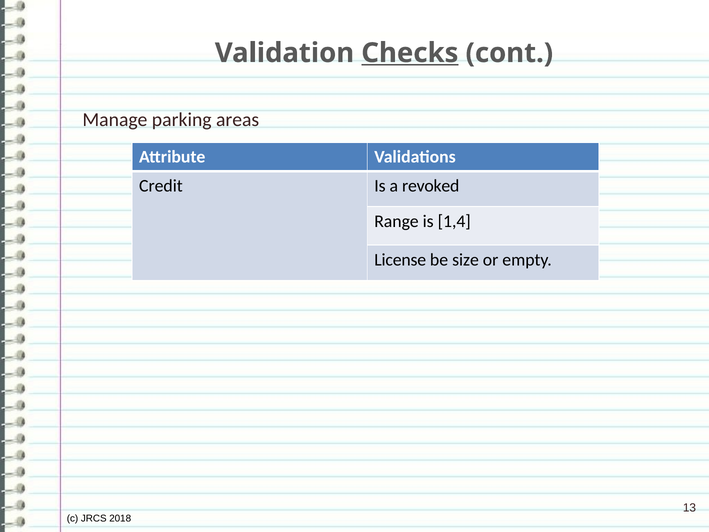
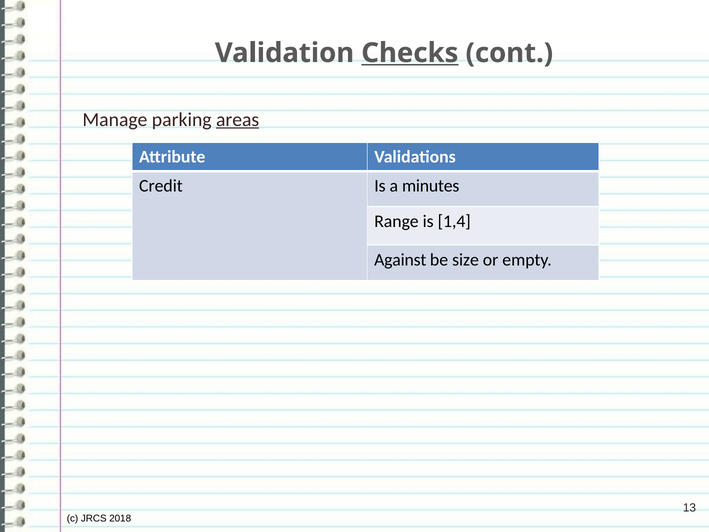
areas underline: none -> present (238, 120)
revoked: revoked -> minutes (431, 186)
License: License -> Against (400, 260)
